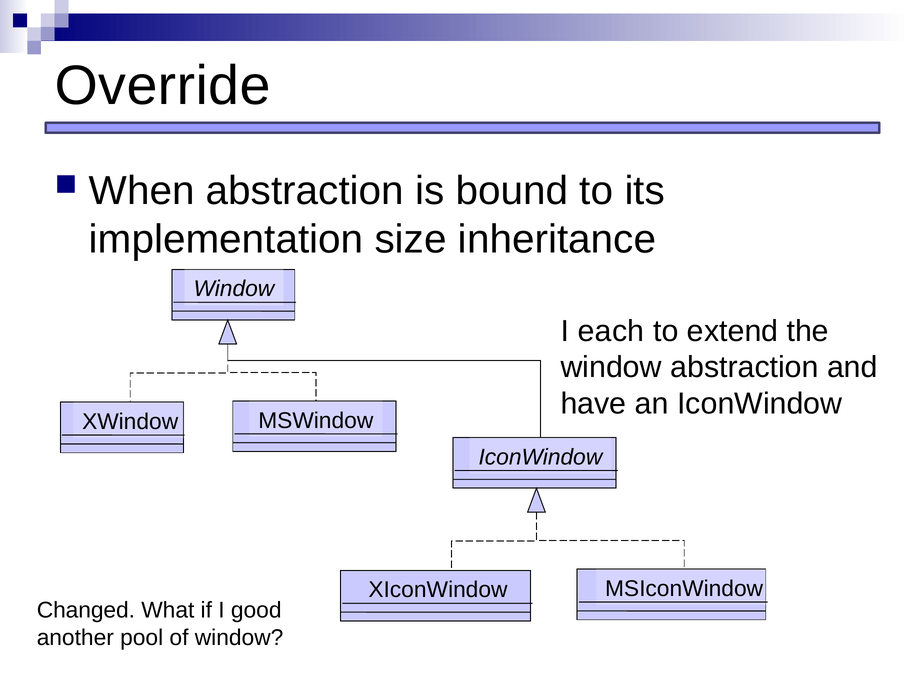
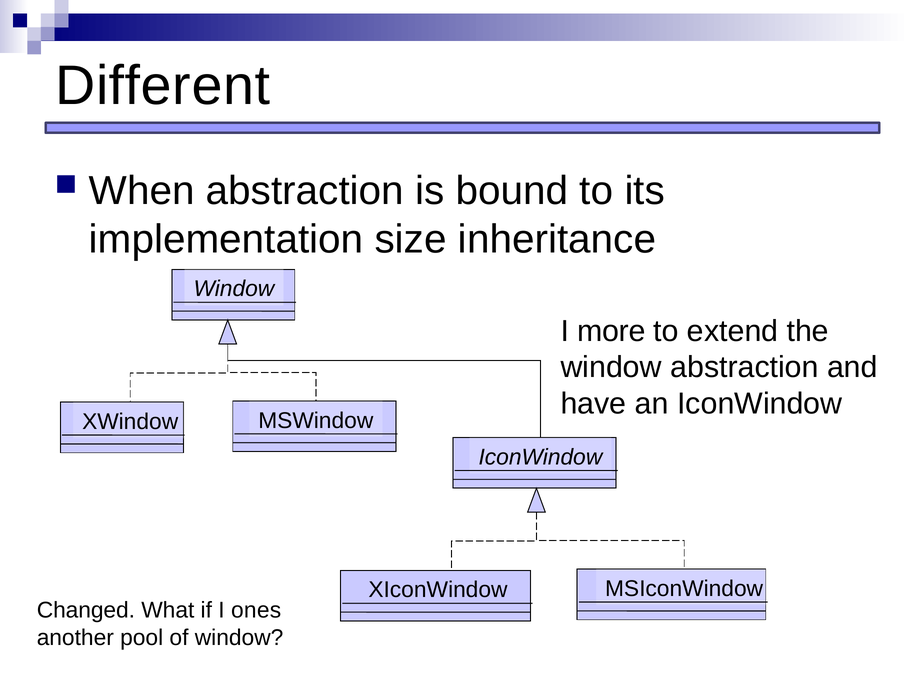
Override: Override -> Different (163, 86)
each: each -> more (611, 331)
good: good -> ones (256, 610)
